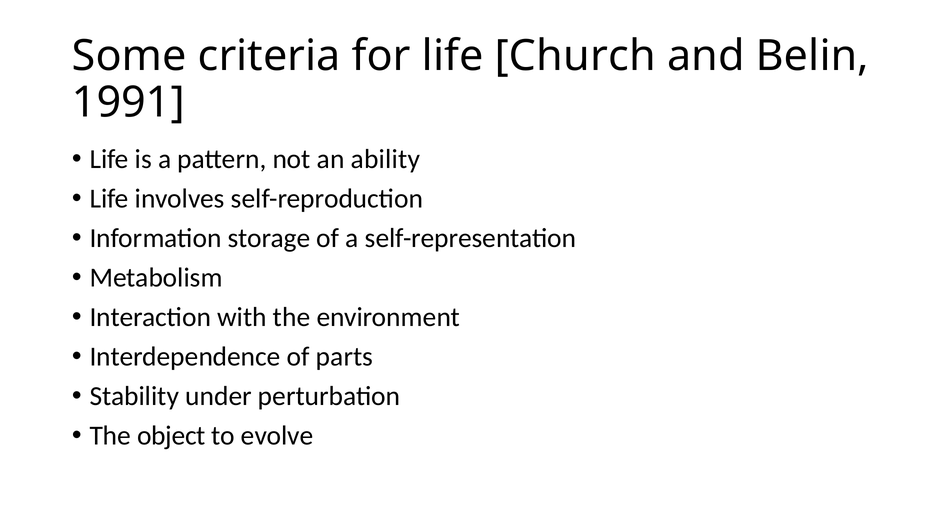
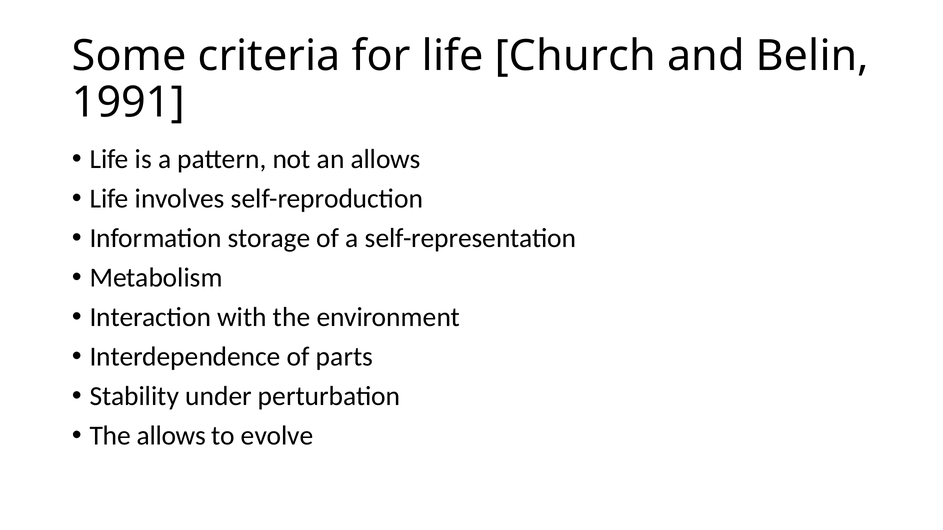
an ability: ability -> allows (386, 159)
The object: object -> allows (171, 436)
